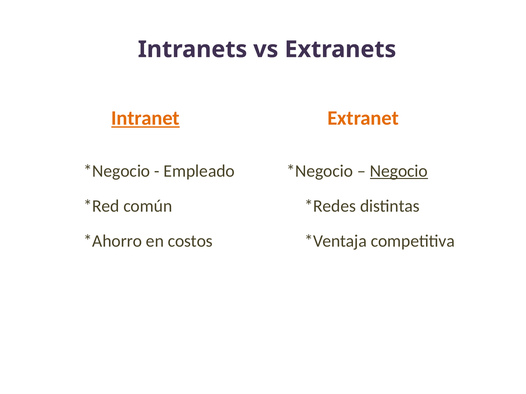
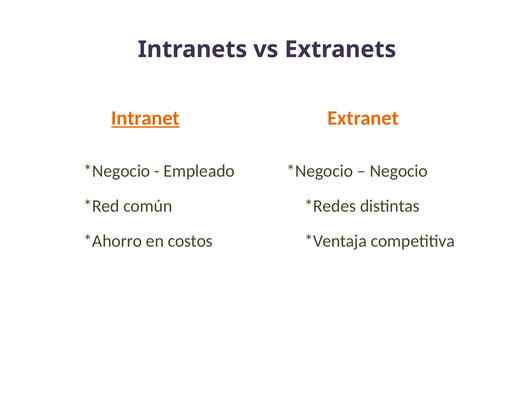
Negocio underline: present -> none (399, 171)
